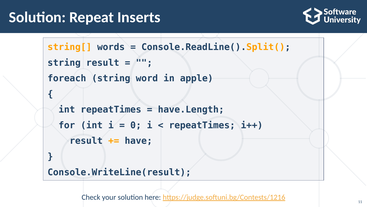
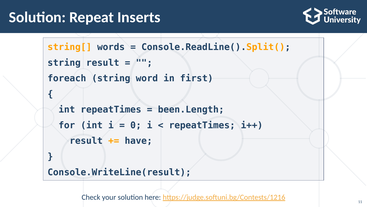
apple: apple -> first (197, 78)
have.Length: have.Length -> been.Length (191, 109)
